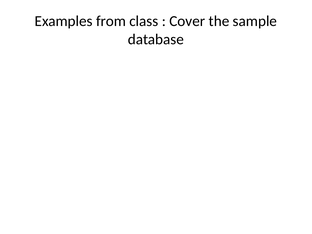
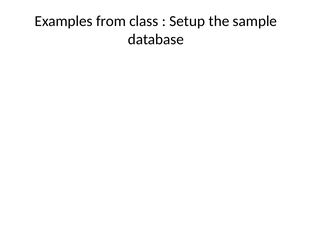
Cover: Cover -> Setup (187, 21)
